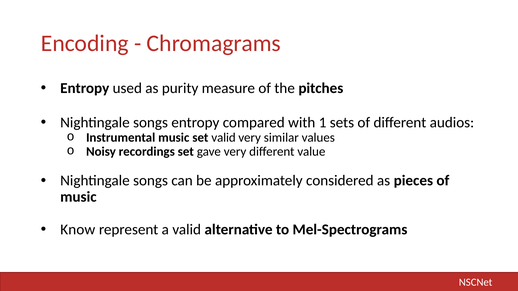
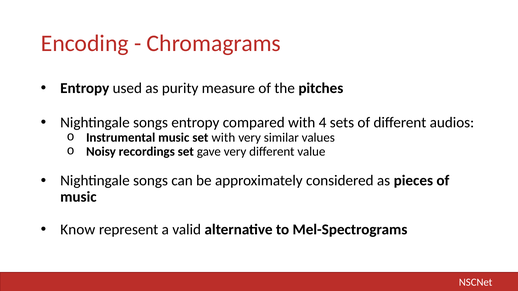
1: 1 -> 4 (323, 123)
set valid: valid -> with (223, 138)
